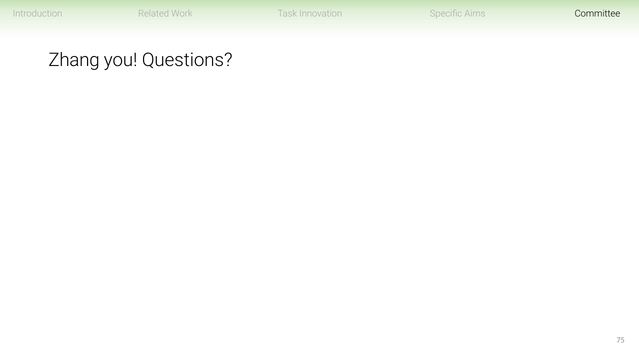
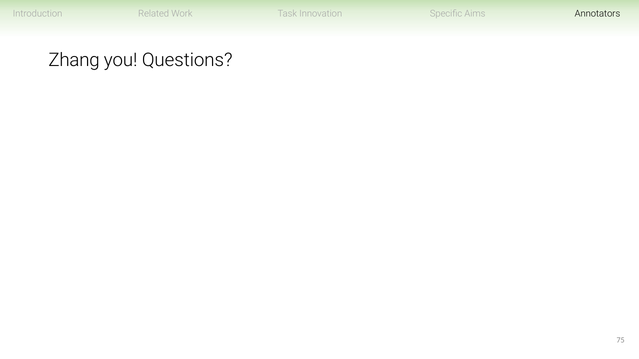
Committee: Committee -> Annotators (597, 14)
